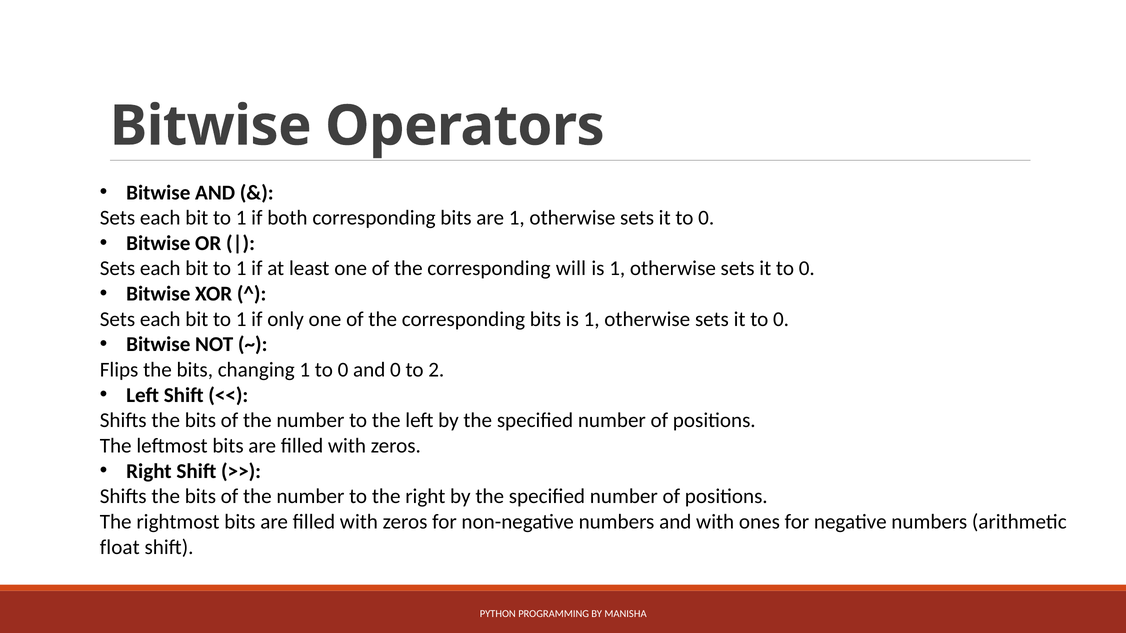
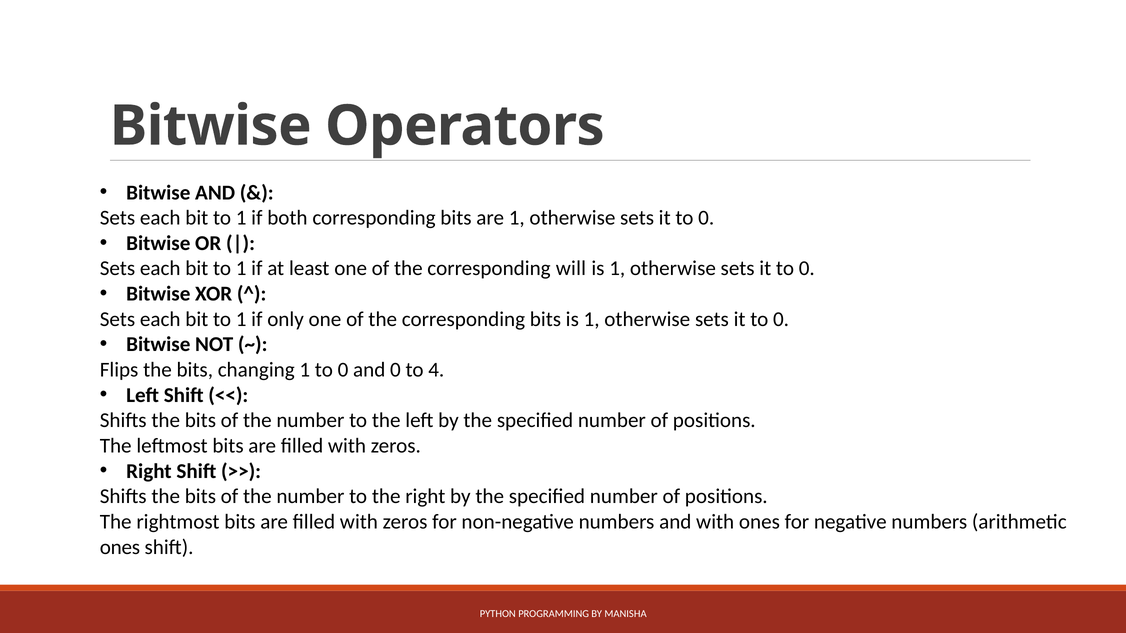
2: 2 -> 4 (436, 370)
float: float -> ones (120, 547)
